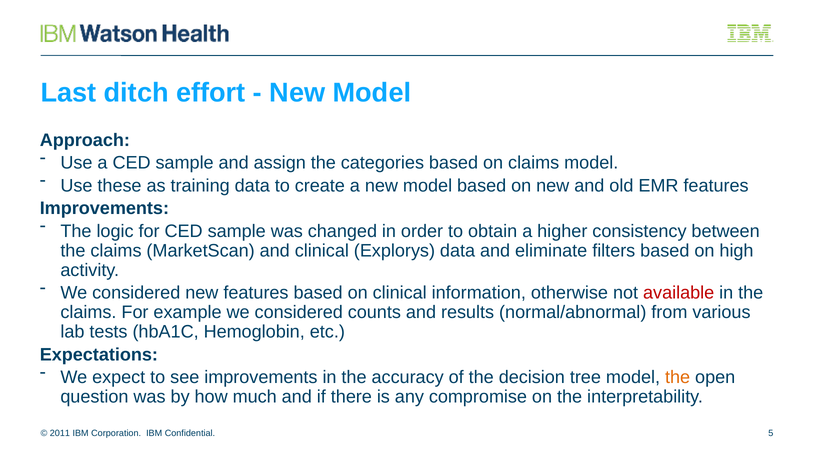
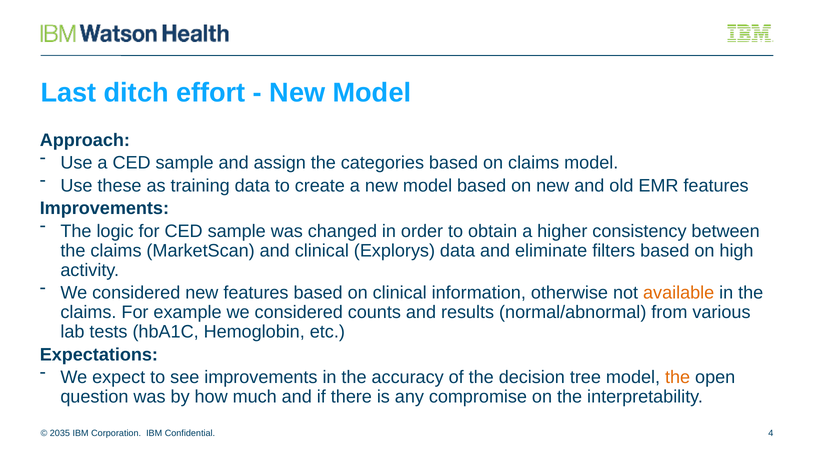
available colour: red -> orange (679, 293)
2011: 2011 -> 2035 (60, 433)
5: 5 -> 4 (771, 433)
